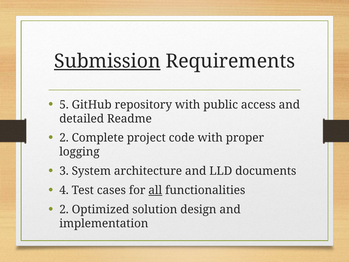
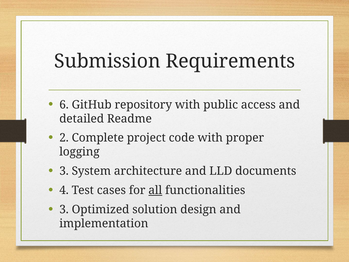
Submission underline: present -> none (107, 61)
5: 5 -> 6 (64, 105)
2: 2 -> 3 (64, 209)
